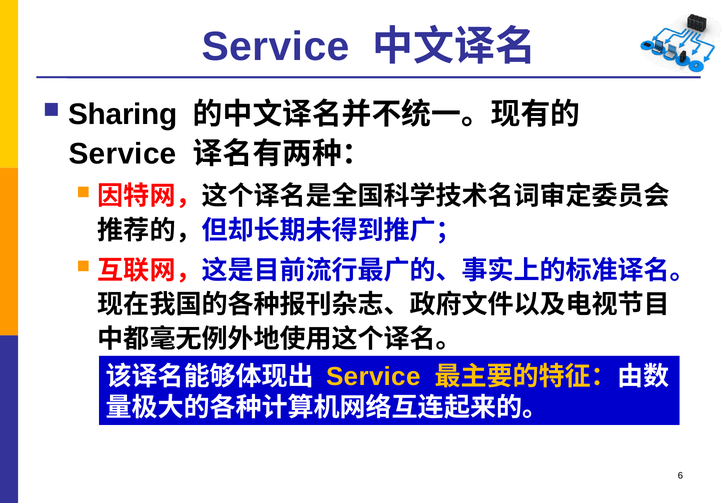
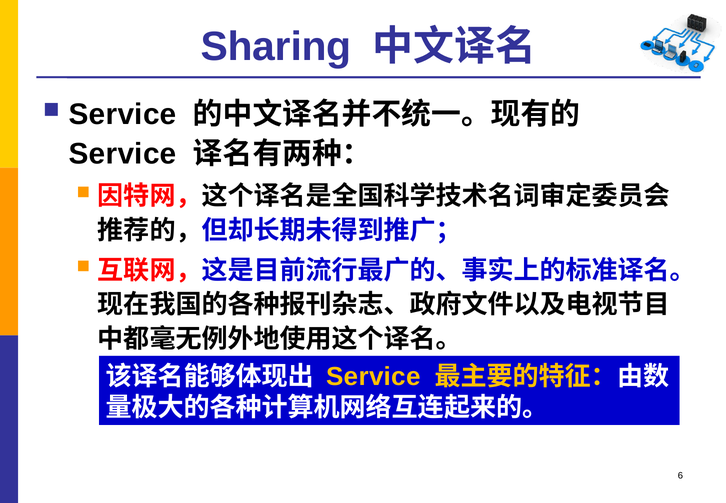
Service: Service -> Sharing (276, 47)
Sharing: Sharing -> Service (123, 115)
